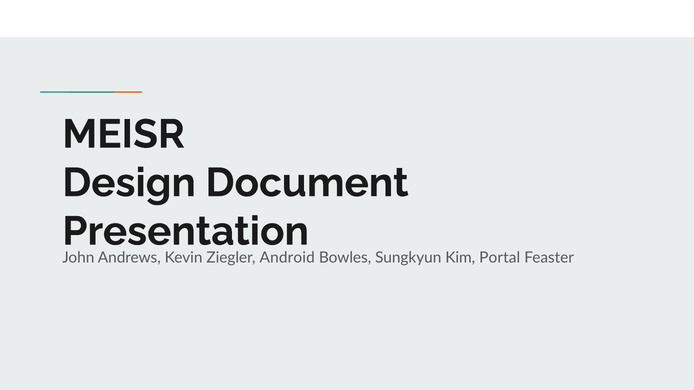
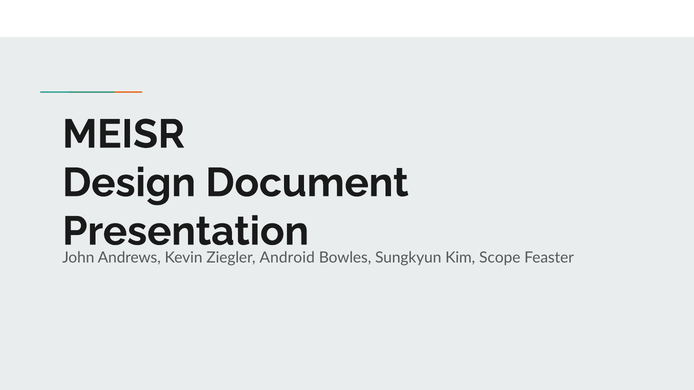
Portal: Portal -> Scope (500, 258)
